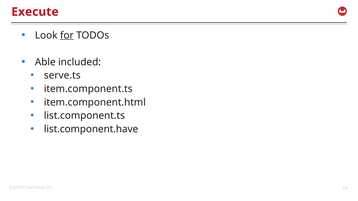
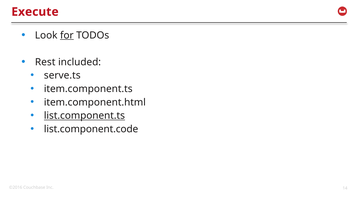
Able: Able -> Rest (45, 62)
list.component.ts underline: none -> present (84, 116)
list.component.have: list.component.have -> list.component.code (91, 129)
